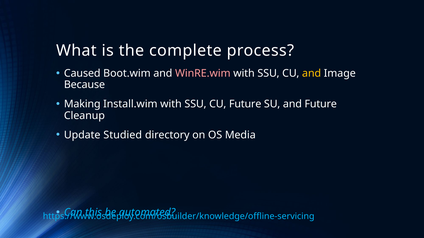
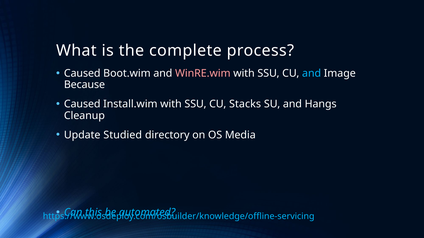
and colour: yellow -> light blue (312, 74)
Making: Making -> Caused (82, 104)
CU Future: Future -> Stacks (245, 104)
and Future: Future -> Hangs (321, 104)
